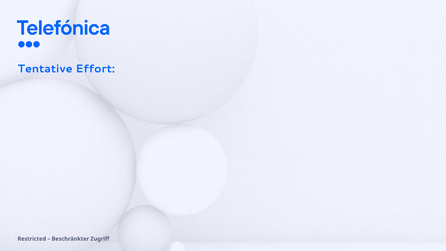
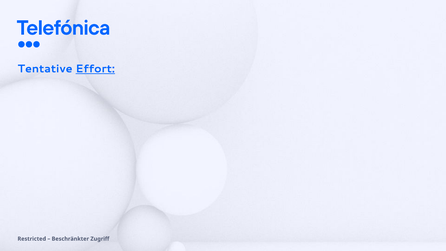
Effort underline: none -> present (95, 69)
